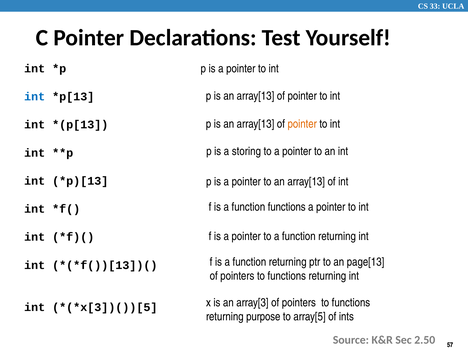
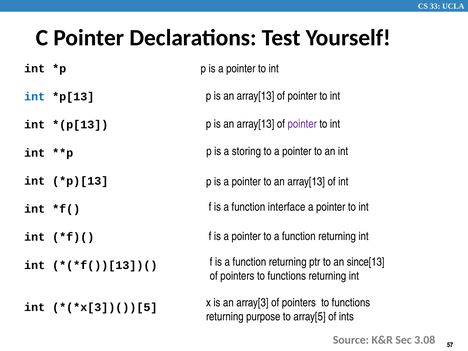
pointer colour: orange -> purple (302, 124)
function functions: functions -> interface (287, 207)
page[13: page[13 -> since[13 (366, 262)
2.50: 2.50 -> 3.08 (425, 340)
